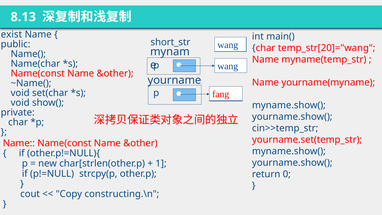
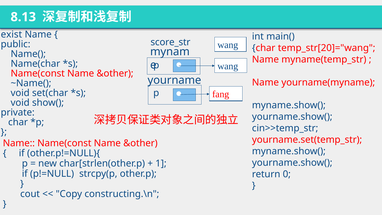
short_str: short_str -> score_str (170, 42)
